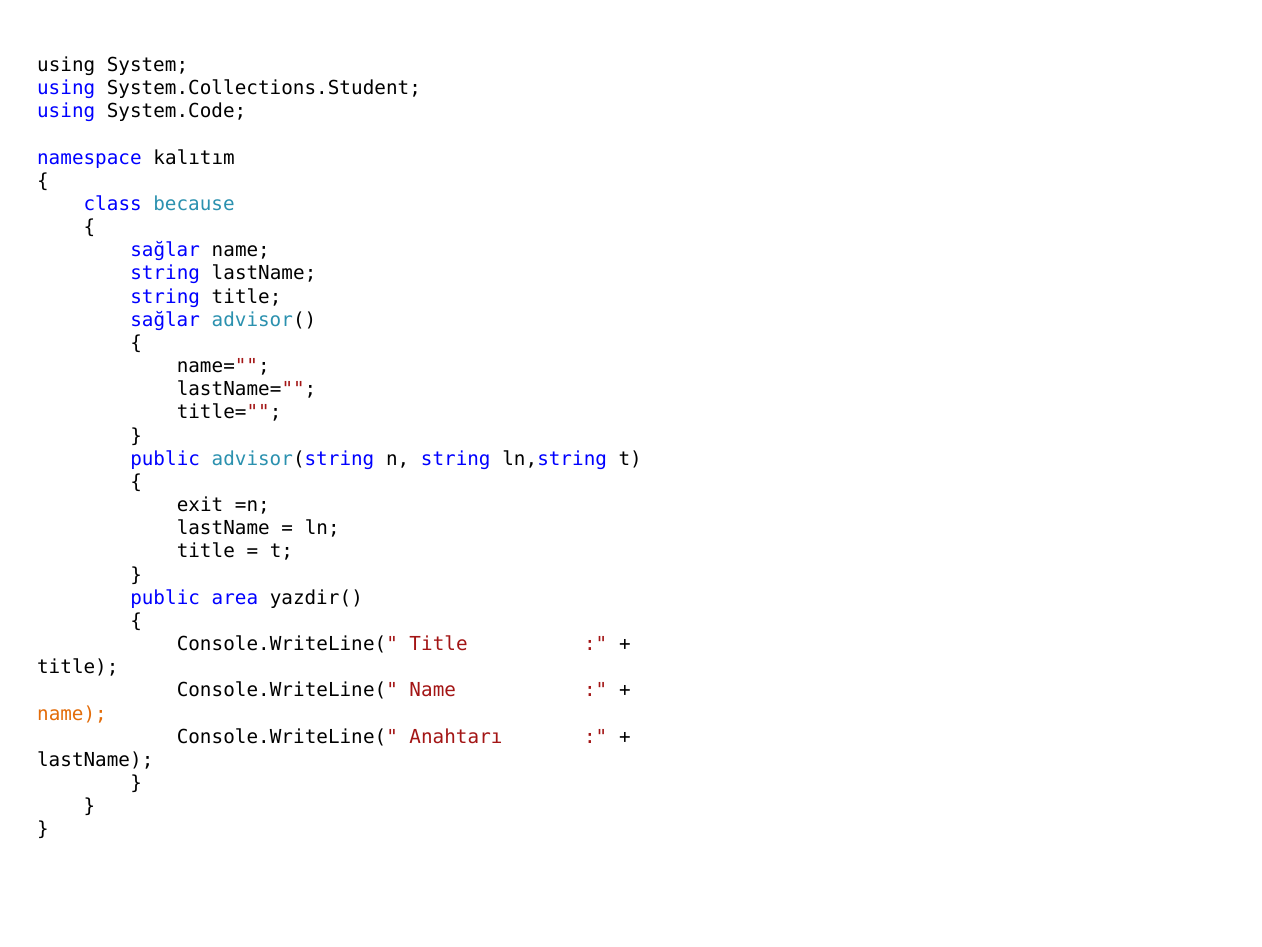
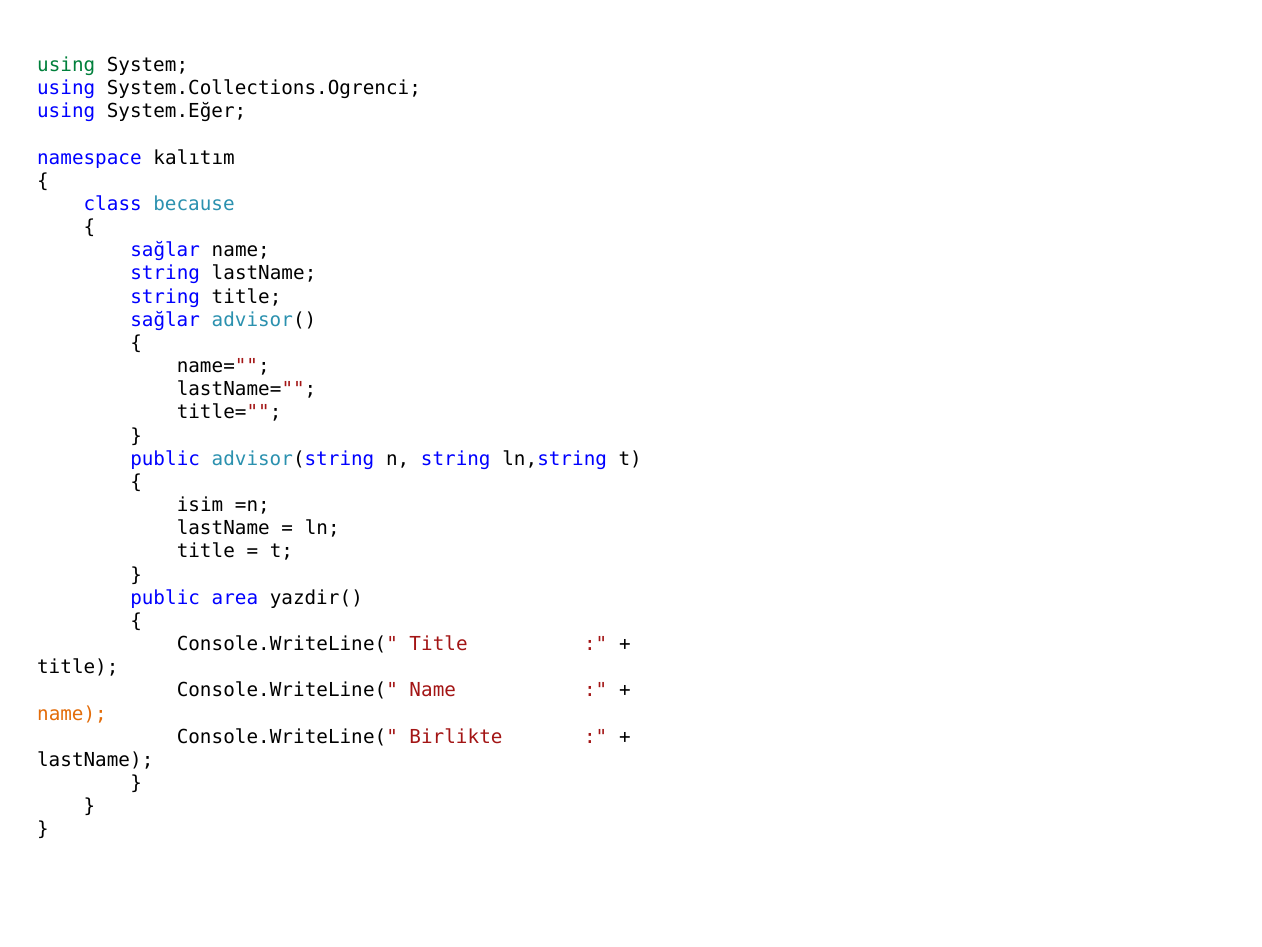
using colour: black -> green (66, 65)
System.Collections.Student: System.Collections.Student -> System.Collections.Ogrenci (264, 88)
System.Code: System.Code -> System.Eğer (177, 111)
exit: exit -> isim (200, 505)
Anahtarı: Anahtarı -> Birlikte (456, 736)
